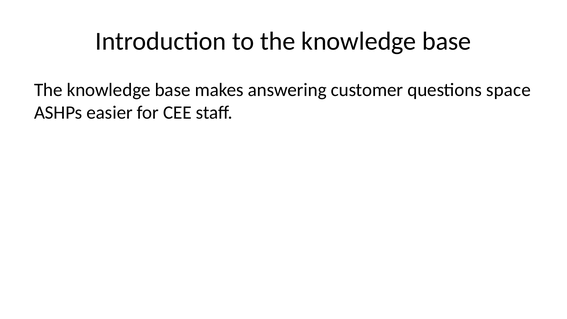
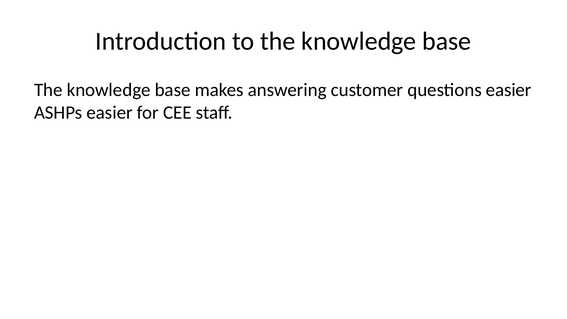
questions space: space -> easier (509, 90)
